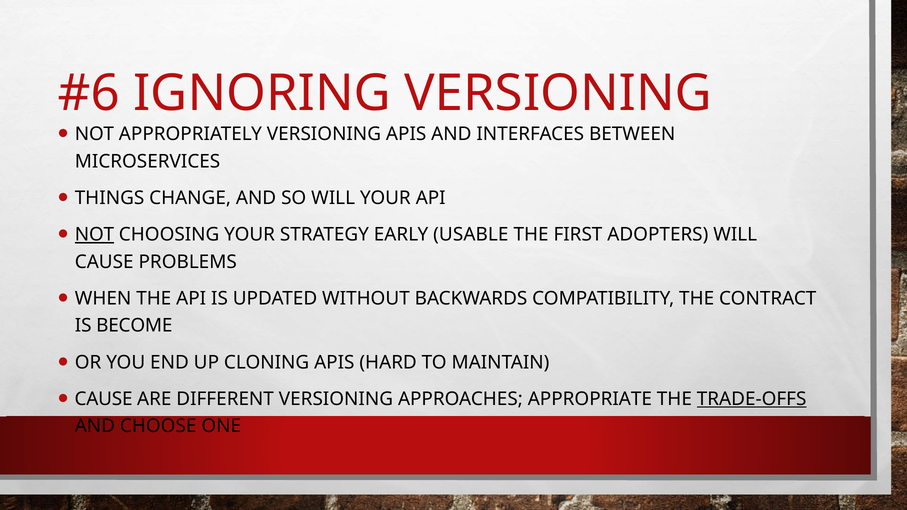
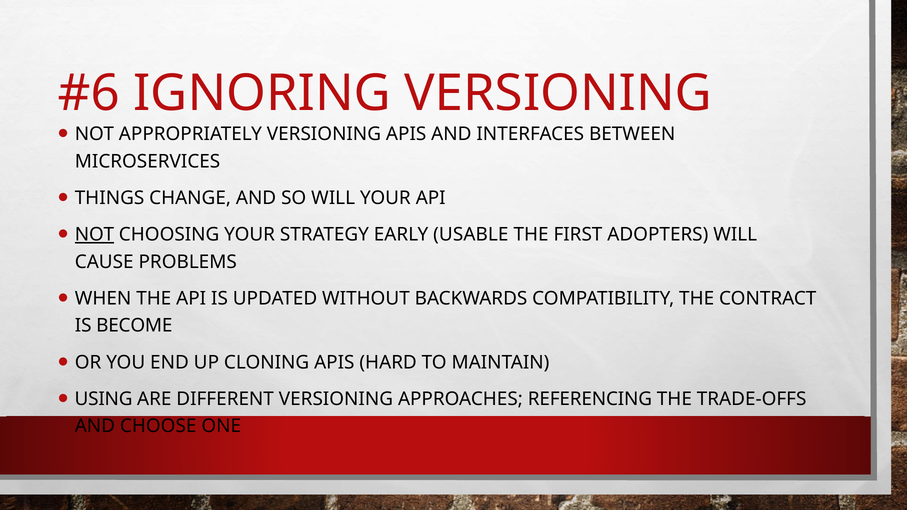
CAUSE: CAUSE -> USING (104, 399)
APPROPRIATE: APPROPRIATE -> REFERENCING (590, 399)
TRADE-OFFS underline: present -> none (752, 399)
